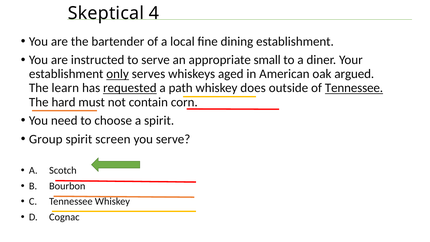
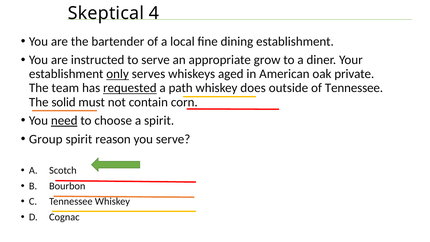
small: small -> grow (267, 60)
argued: argued -> private (354, 74)
learn: learn -> team (65, 88)
Tennessee underline: present -> none (354, 88)
hard: hard -> solid (64, 102)
need underline: none -> present (64, 121)
screen: screen -> reason (113, 139)
